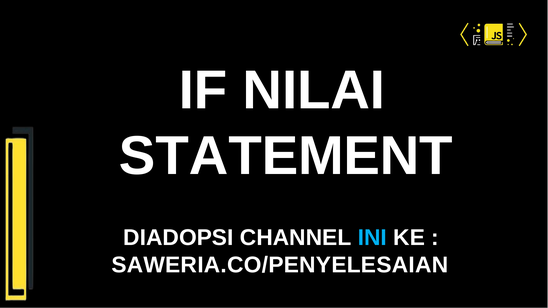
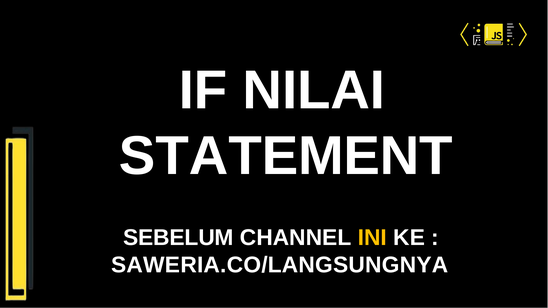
DIADOPSI: DIADOPSI -> SEBELUM (178, 238)
INI colour: light blue -> yellow (372, 238)
SAWERIA.CO/PENYELESAIAN: SAWERIA.CO/PENYELESAIAN -> SAWERIA.CO/LANGSUNGNYA (280, 265)
